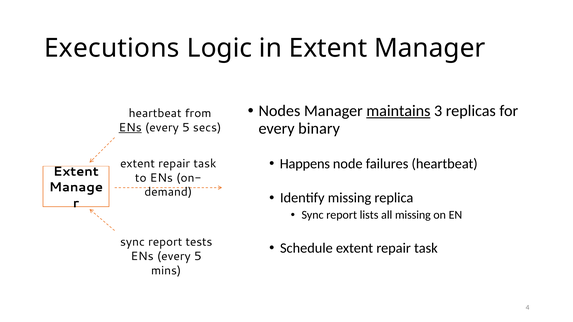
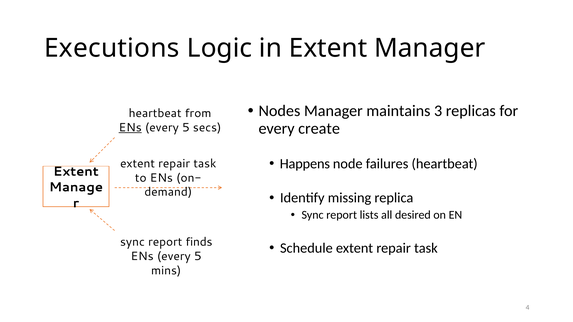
maintains underline: present -> none (398, 111)
binary: binary -> create (319, 128)
all missing: missing -> desired (413, 215)
tests: tests -> finds (199, 242)
